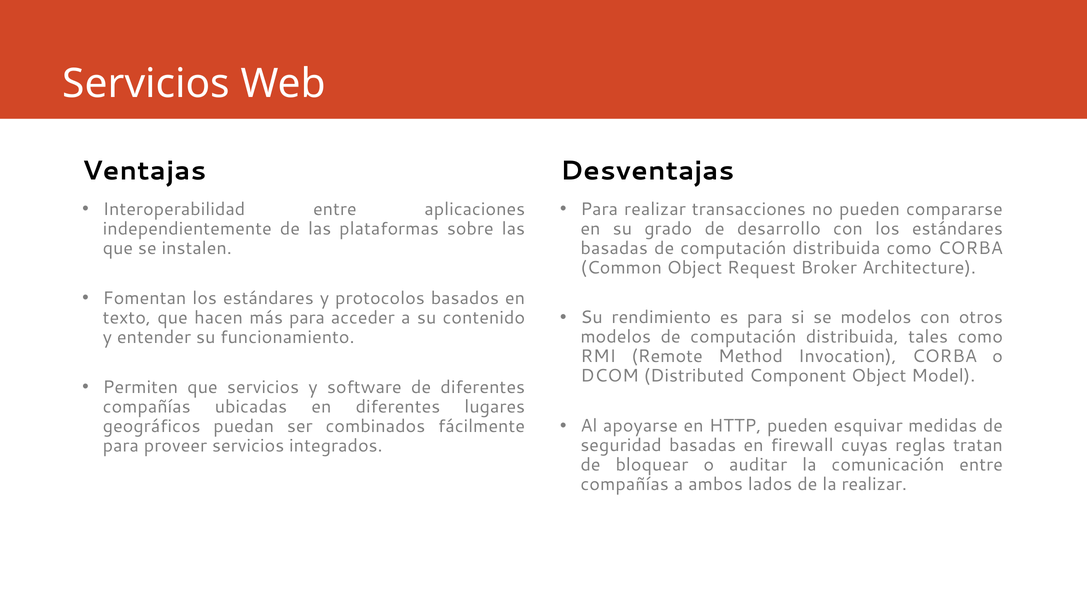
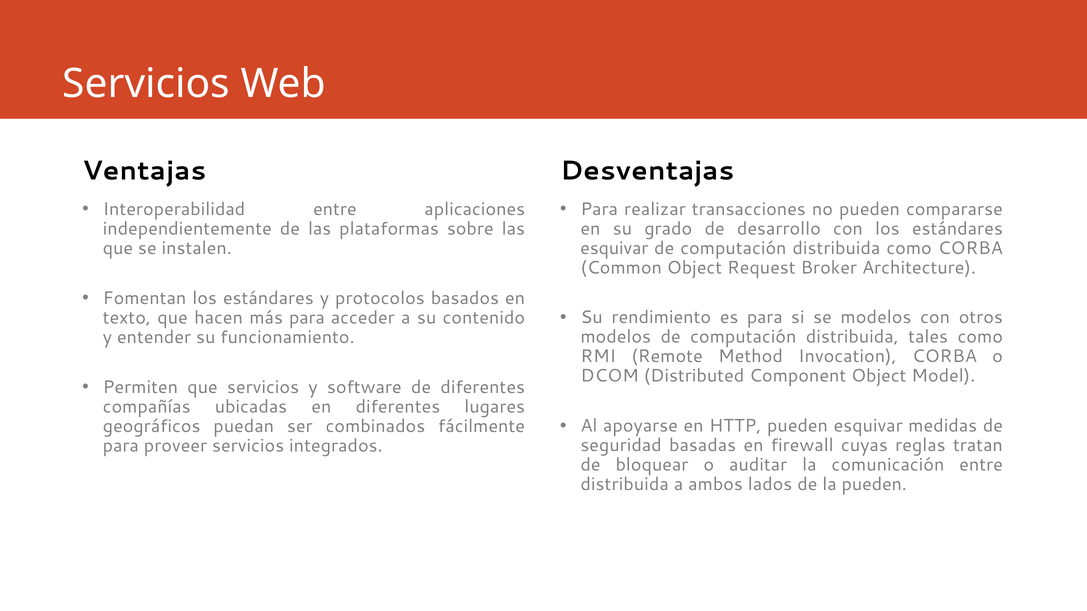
basadas: basadas -> esquivar (614, 248)
compañías: compañías -> distribuida (625, 485)
la realizar: realizar -> pueden (874, 485)
